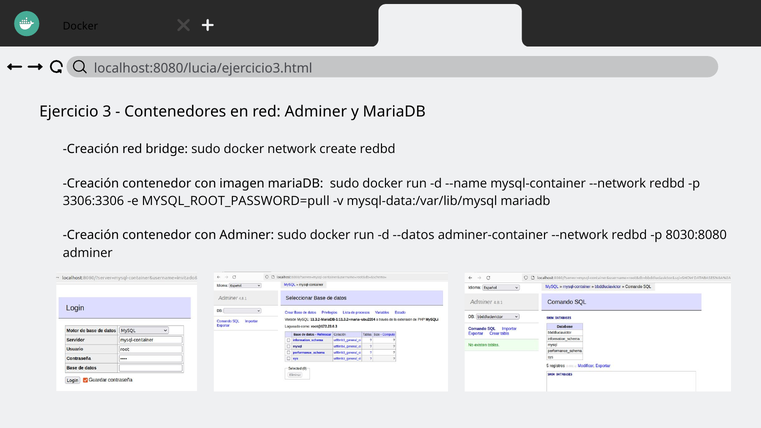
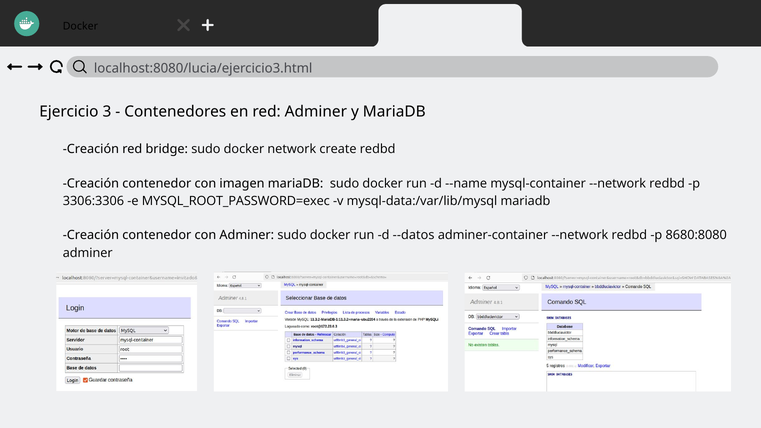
MYSQL_ROOT_PASSWORD=pull: MYSQL_ROOT_PASSWORD=pull -> MYSQL_ROOT_PASSWORD=exec (236, 201)
8030:8080: 8030:8080 -> 8680:8080 (696, 235)
